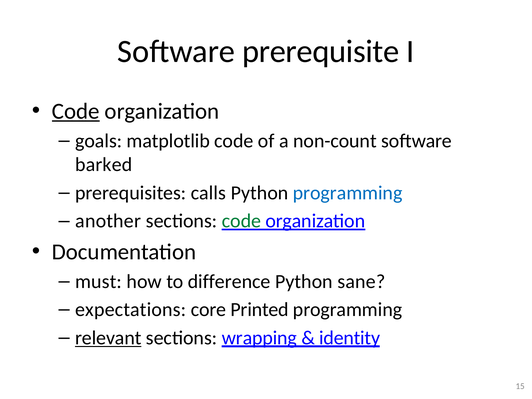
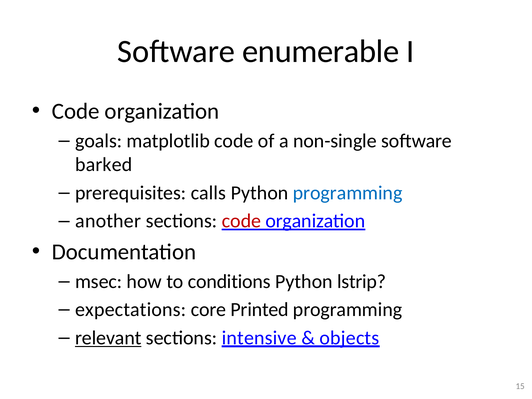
prerequisite: prerequisite -> enumerable (321, 51)
Code underline: present -> none (76, 111)
non-count: non-count -> non-single (335, 141)
code colour: green -> red (241, 221)
must: must -> msec (99, 282)
difference: difference -> conditions (229, 282)
sane: sane -> lstrip (362, 282)
wrapping: wrapping -> intensive (259, 338)
identity: identity -> objects (349, 338)
